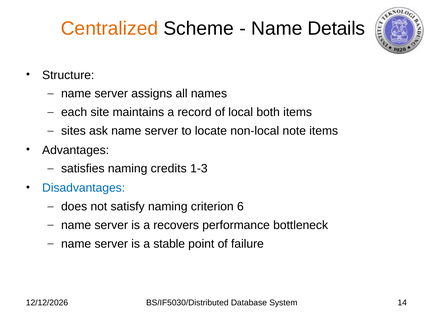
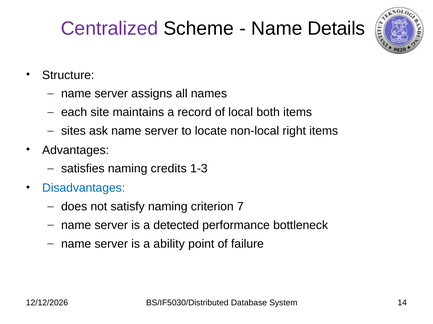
Centralized colour: orange -> purple (109, 28)
note: note -> right (294, 131)
6: 6 -> 7 (240, 207)
recovers: recovers -> detected (176, 226)
stable: stable -> ability (169, 244)
